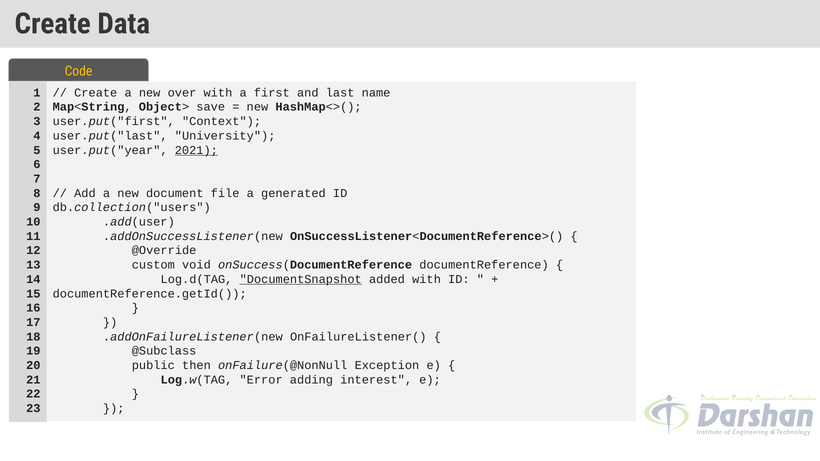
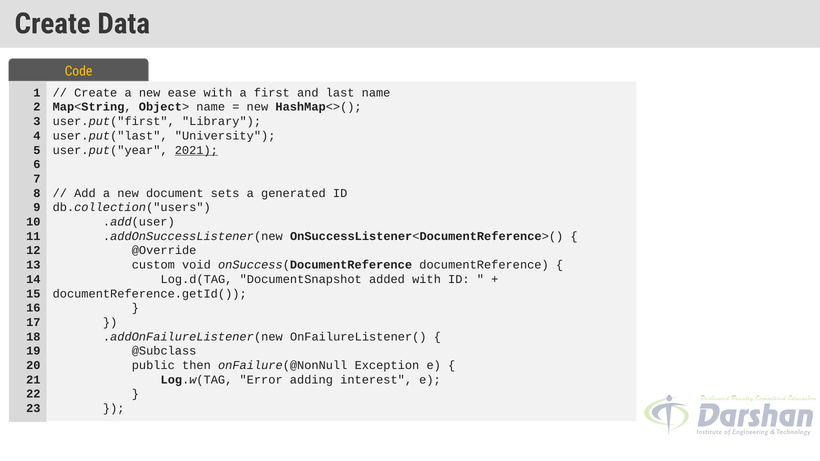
over: over -> ease (182, 93)
Object> save: save -> name (211, 107)
Context: Context -> Library (222, 121)
file: file -> sets (225, 193)
DocumentSnapshot underline: present -> none (301, 279)
